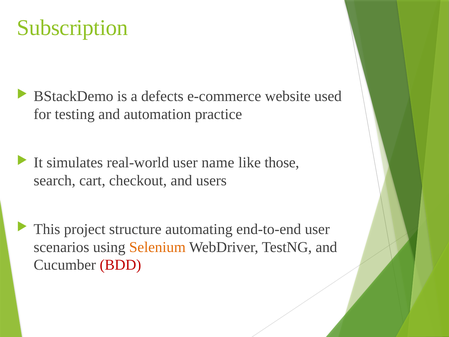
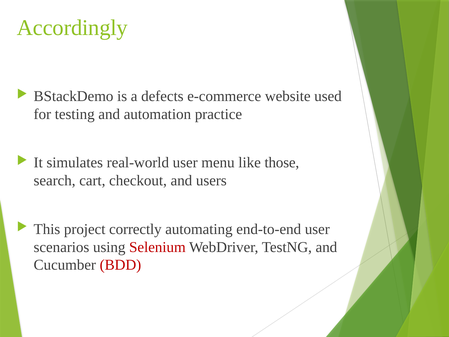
Subscription: Subscription -> Accordingly (72, 28)
name: name -> menu (218, 163)
structure: structure -> correctly (135, 229)
Selenium colour: orange -> red (157, 247)
